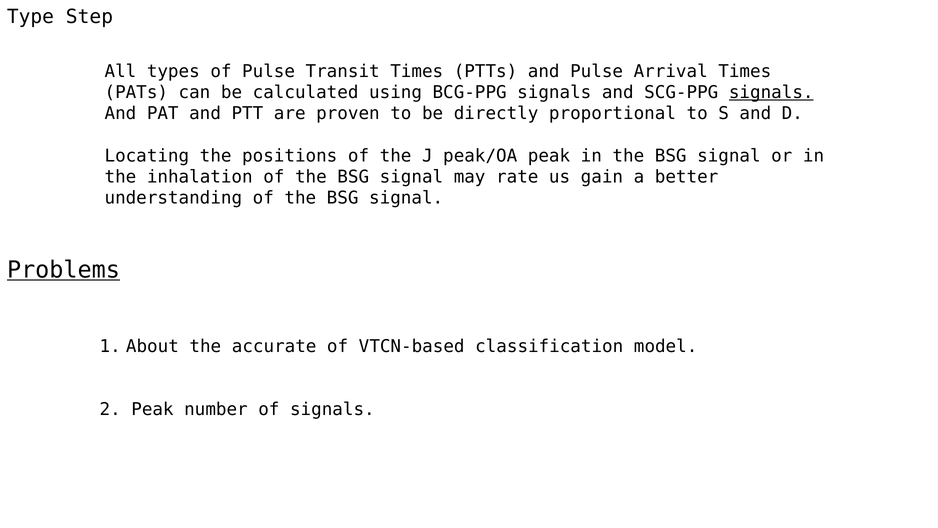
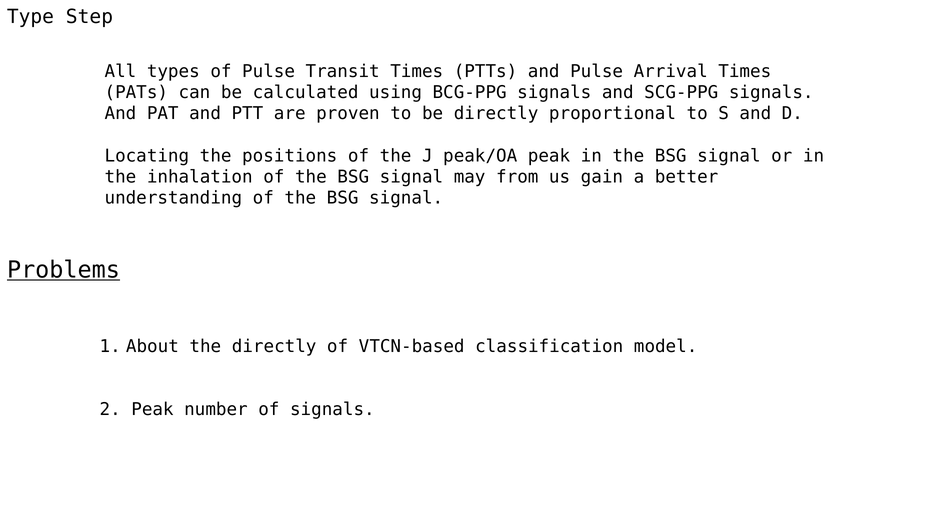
signals underline: present -> none (771, 92)
rate: rate -> from (517, 177)
the accurate: accurate -> directly (274, 346)
